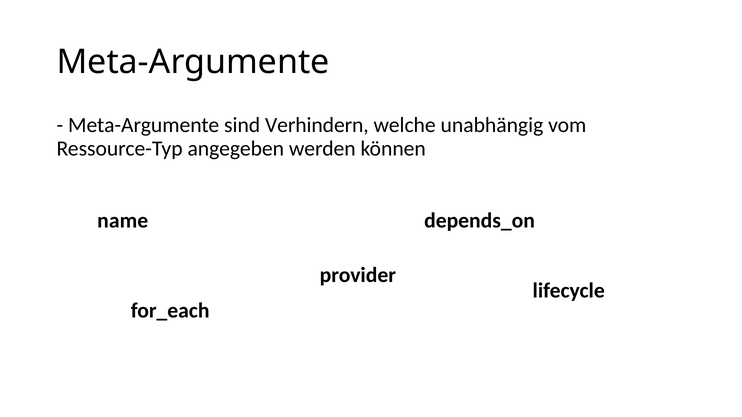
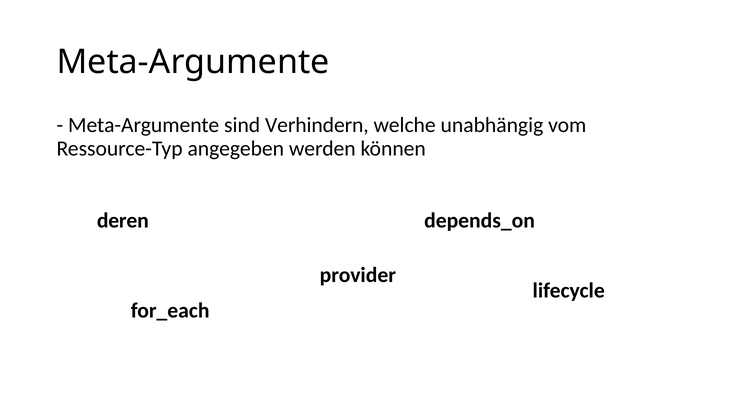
name: name -> deren (123, 221)
